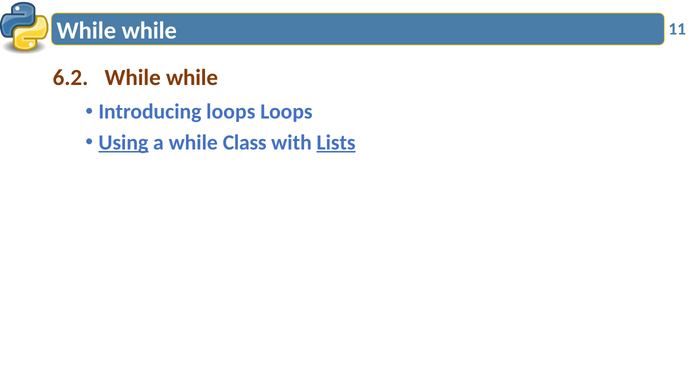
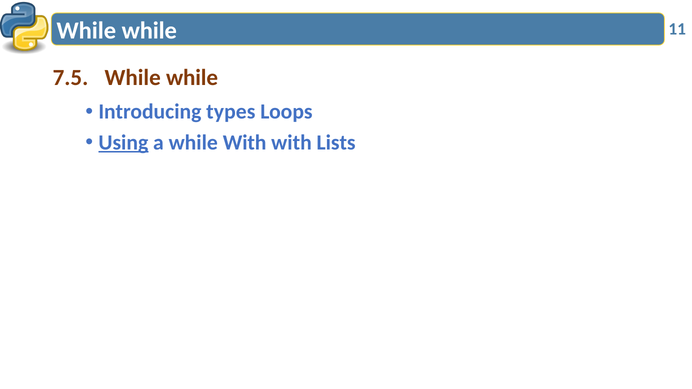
6.2: 6.2 -> 7.5 (70, 77)
Introducing loops: loops -> types (231, 112)
while Class: Class -> With (245, 142)
Lists underline: present -> none (336, 142)
